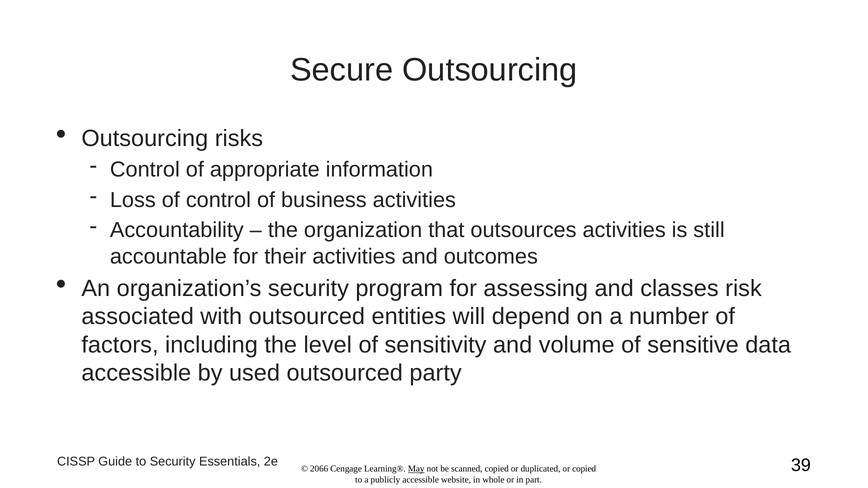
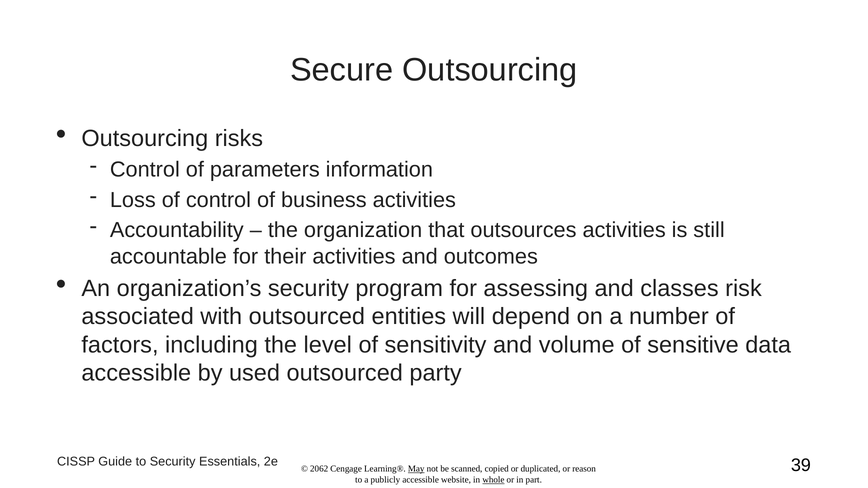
appropriate: appropriate -> parameters (265, 170)
2066: 2066 -> 2062 (319, 469)
or copied: copied -> reason (584, 469)
whole underline: none -> present (493, 480)
